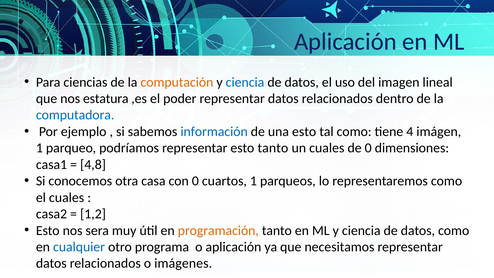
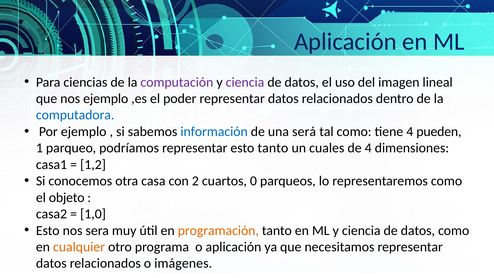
computación colour: orange -> purple (177, 82)
ciencia colour: blue -> purple (245, 82)
nos estatura: estatura -> ejemplo (106, 99)
una esto: esto -> será (304, 132)
imágen: imágen -> pueden (439, 132)
de 0: 0 -> 4 (368, 148)
4,8: 4,8 -> 1,2 (93, 164)
con 0: 0 -> 2 (195, 181)
cuartos 1: 1 -> 0 (253, 181)
el cuales: cuales -> objeto (67, 197)
1,2: 1,2 -> 1,0 (93, 214)
cualquier colour: blue -> orange (79, 247)
